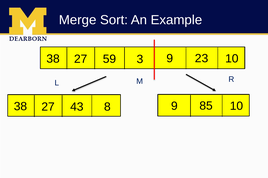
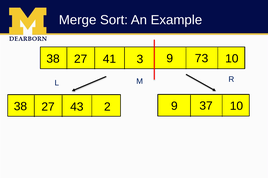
59: 59 -> 41 (110, 59)
23: 23 -> 73 (202, 59)
8: 8 -> 2 (107, 107)
85: 85 -> 37 (206, 106)
